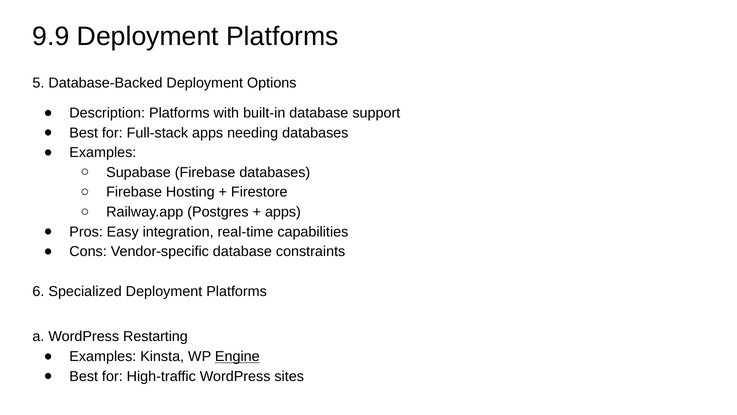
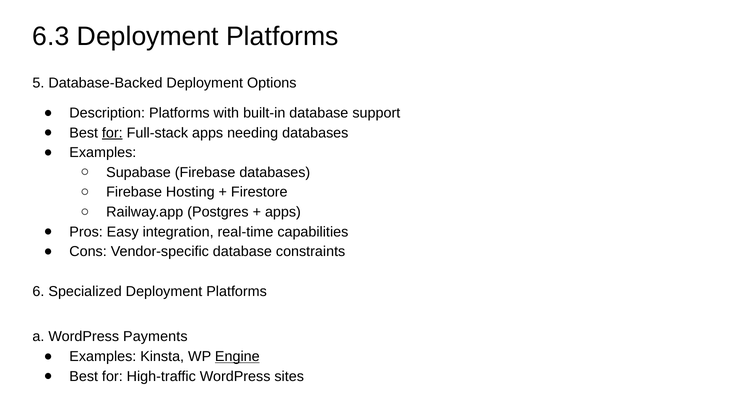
9.9: 9.9 -> 6.3 (51, 37)
for underline: none -> present (112, 133)
Restarting: Restarting -> Payments (155, 336)
